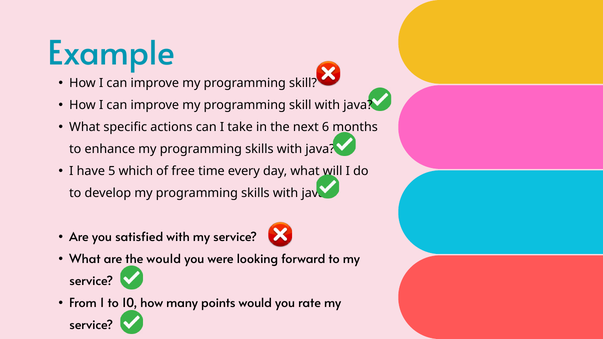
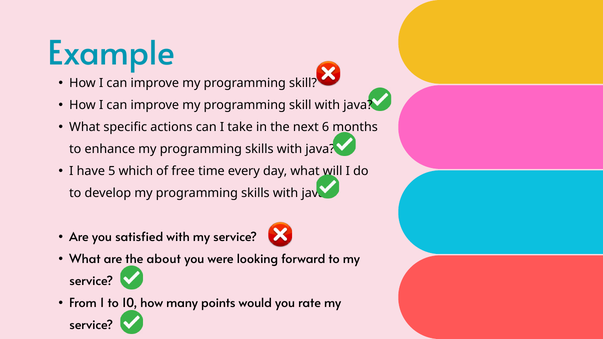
would: would -> about (164, 259)
